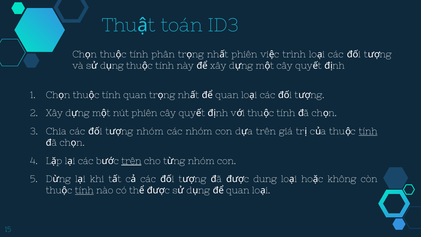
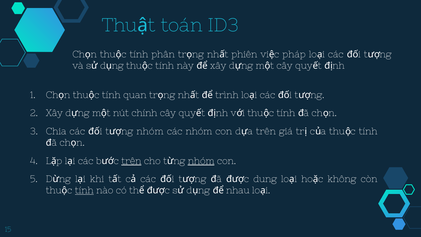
trình: trình -> pháp (294, 54)
quan: quan -> trình (227, 95)
nút phiên: phiên -> chính (144, 113)
tính underline: present -> none (368, 131)
nhóm underline: none -> present (201, 161)
quan: quan -> nhau (238, 190)
